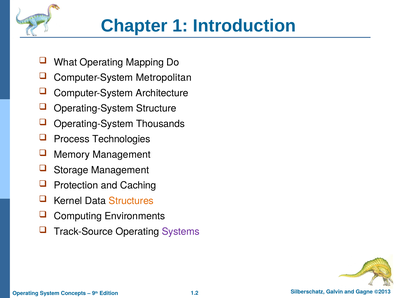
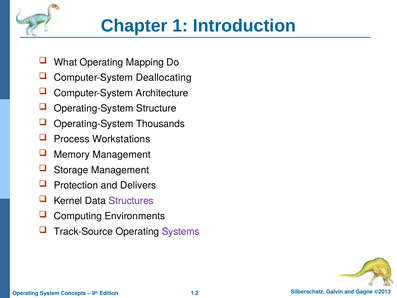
Metropolitan: Metropolitan -> Deallocating (164, 78)
Technologies: Technologies -> Workstations (121, 139)
Caching: Caching -> Delivers (138, 185)
Structures colour: orange -> purple (131, 201)
